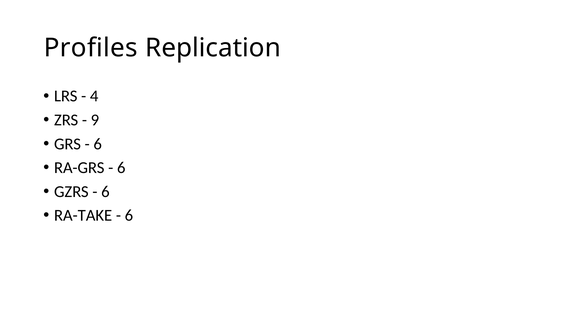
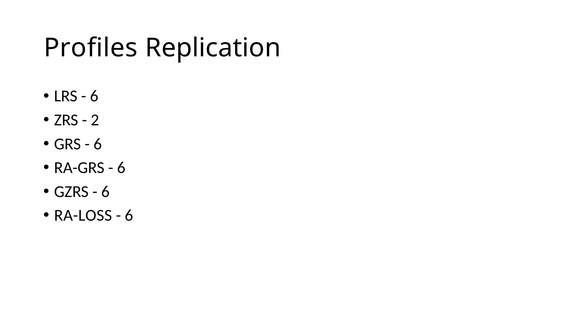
4: 4 -> 6 (94, 96)
9: 9 -> 2 (95, 120)
RA-TAKE: RA-TAKE -> RA-LOSS (83, 215)
